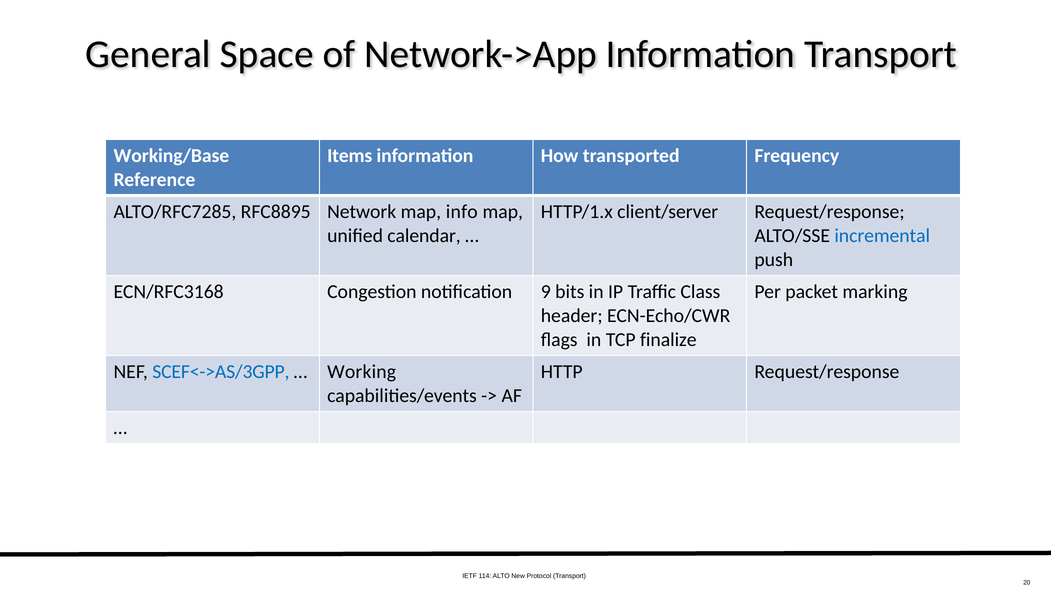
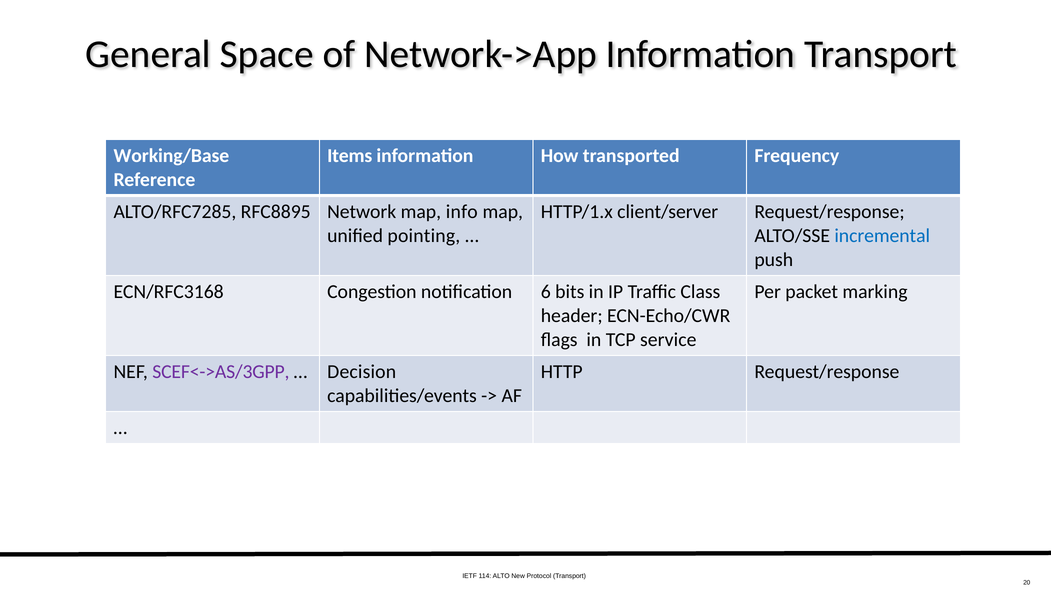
calendar: calendar -> pointing (424, 236)
9: 9 -> 6 (546, 292)
finalize: finalize -> service (668, 340)
SCEF<->AS/3GPP colour: blue -> purple (221, 372)
Working: Working -> Decision (362, 372)
